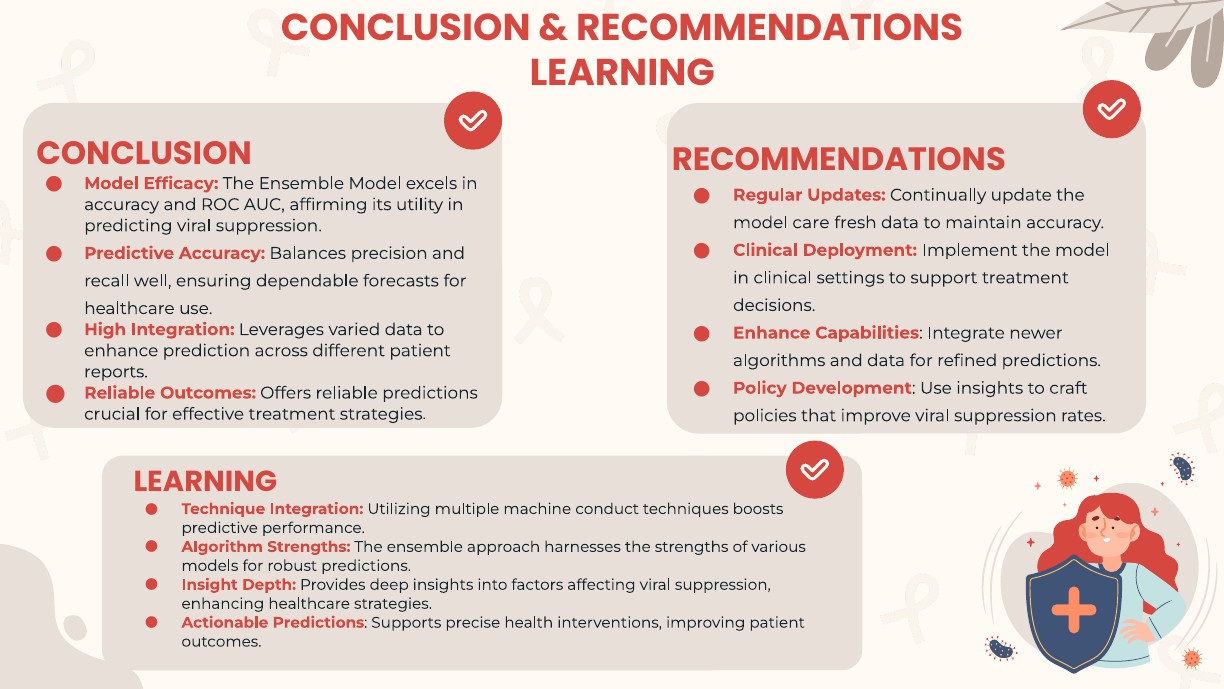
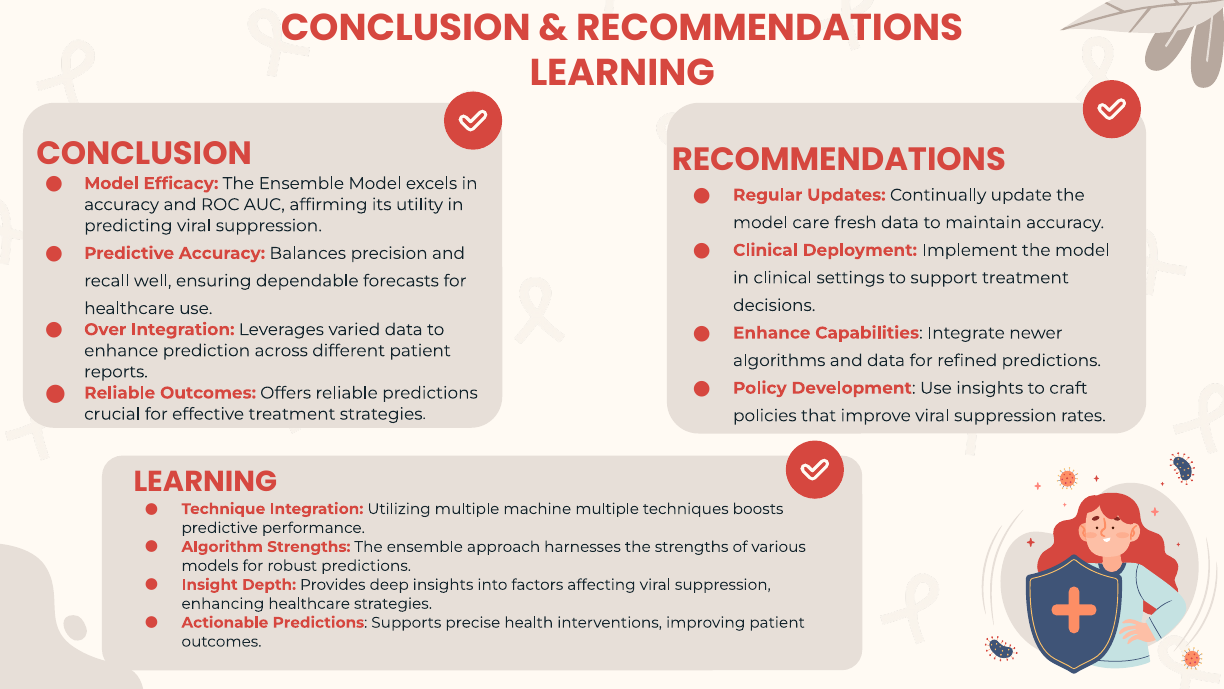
High: High -> Over (105, 329)
machine conduct: conduct -> multiple (607, 509)
